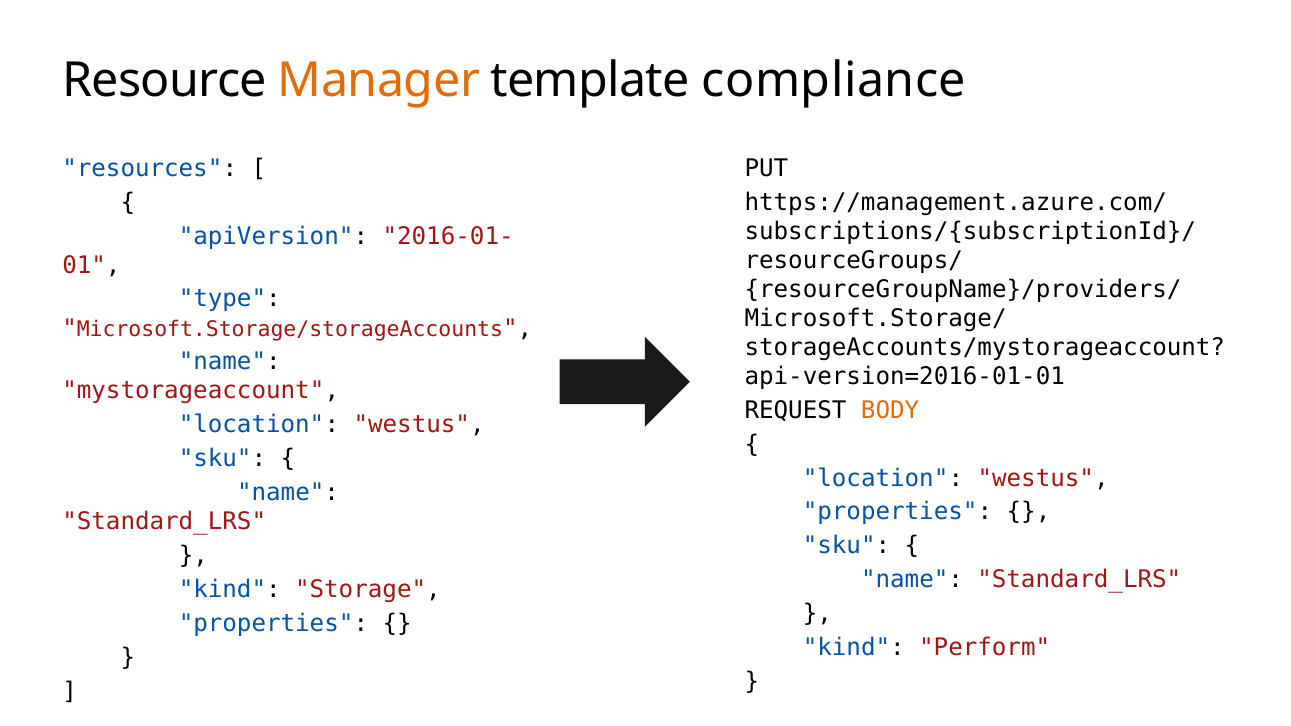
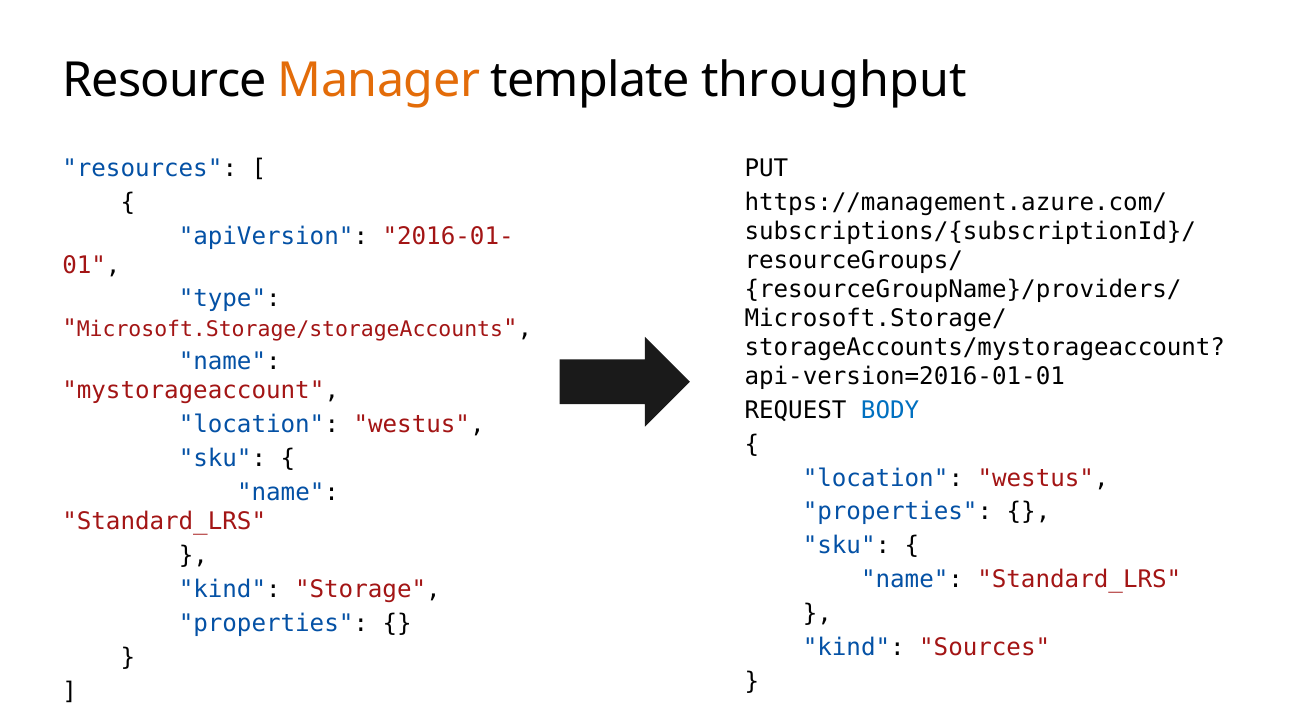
compliance: compliance -> throughput (834, 81)
BODY colour: orange -> blue (890, 410)
Perform: Perform -> Sources (985, 648)
